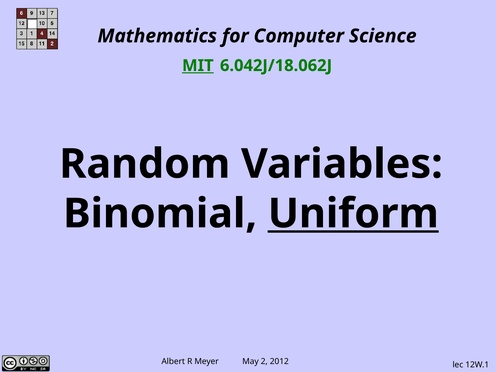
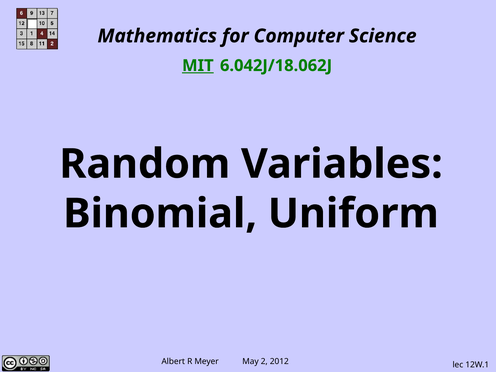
Uniform underline: present -> none (353, 214)
